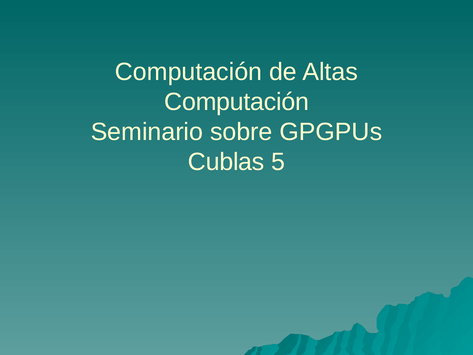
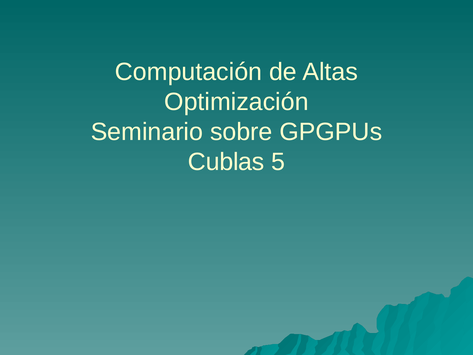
Computación: Computación -> Optimización (236, 102)
